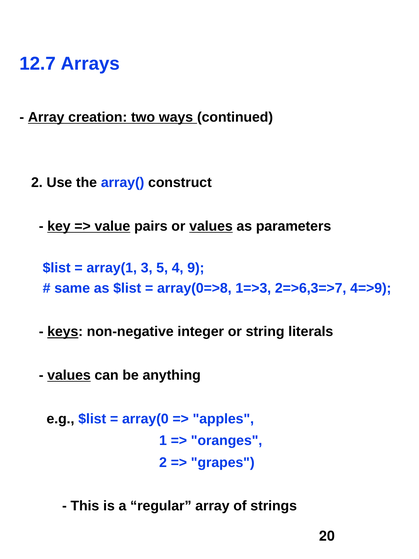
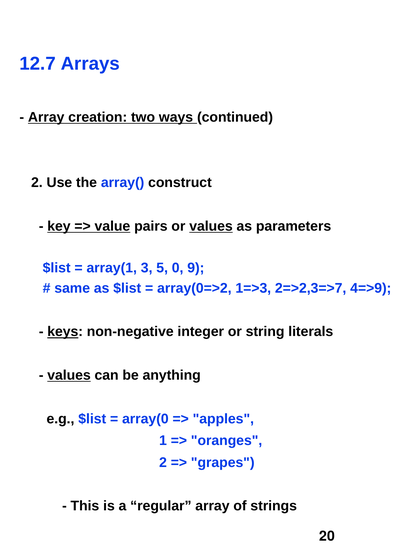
4: 4 -> 0 (178, 268)
array(0=>8: array(0=>8 -> array(0=>2 (194, 288)
2=>6,3=>7: 2=>6,3=>7 -> 2=>2,3=>7 (311, 288)
